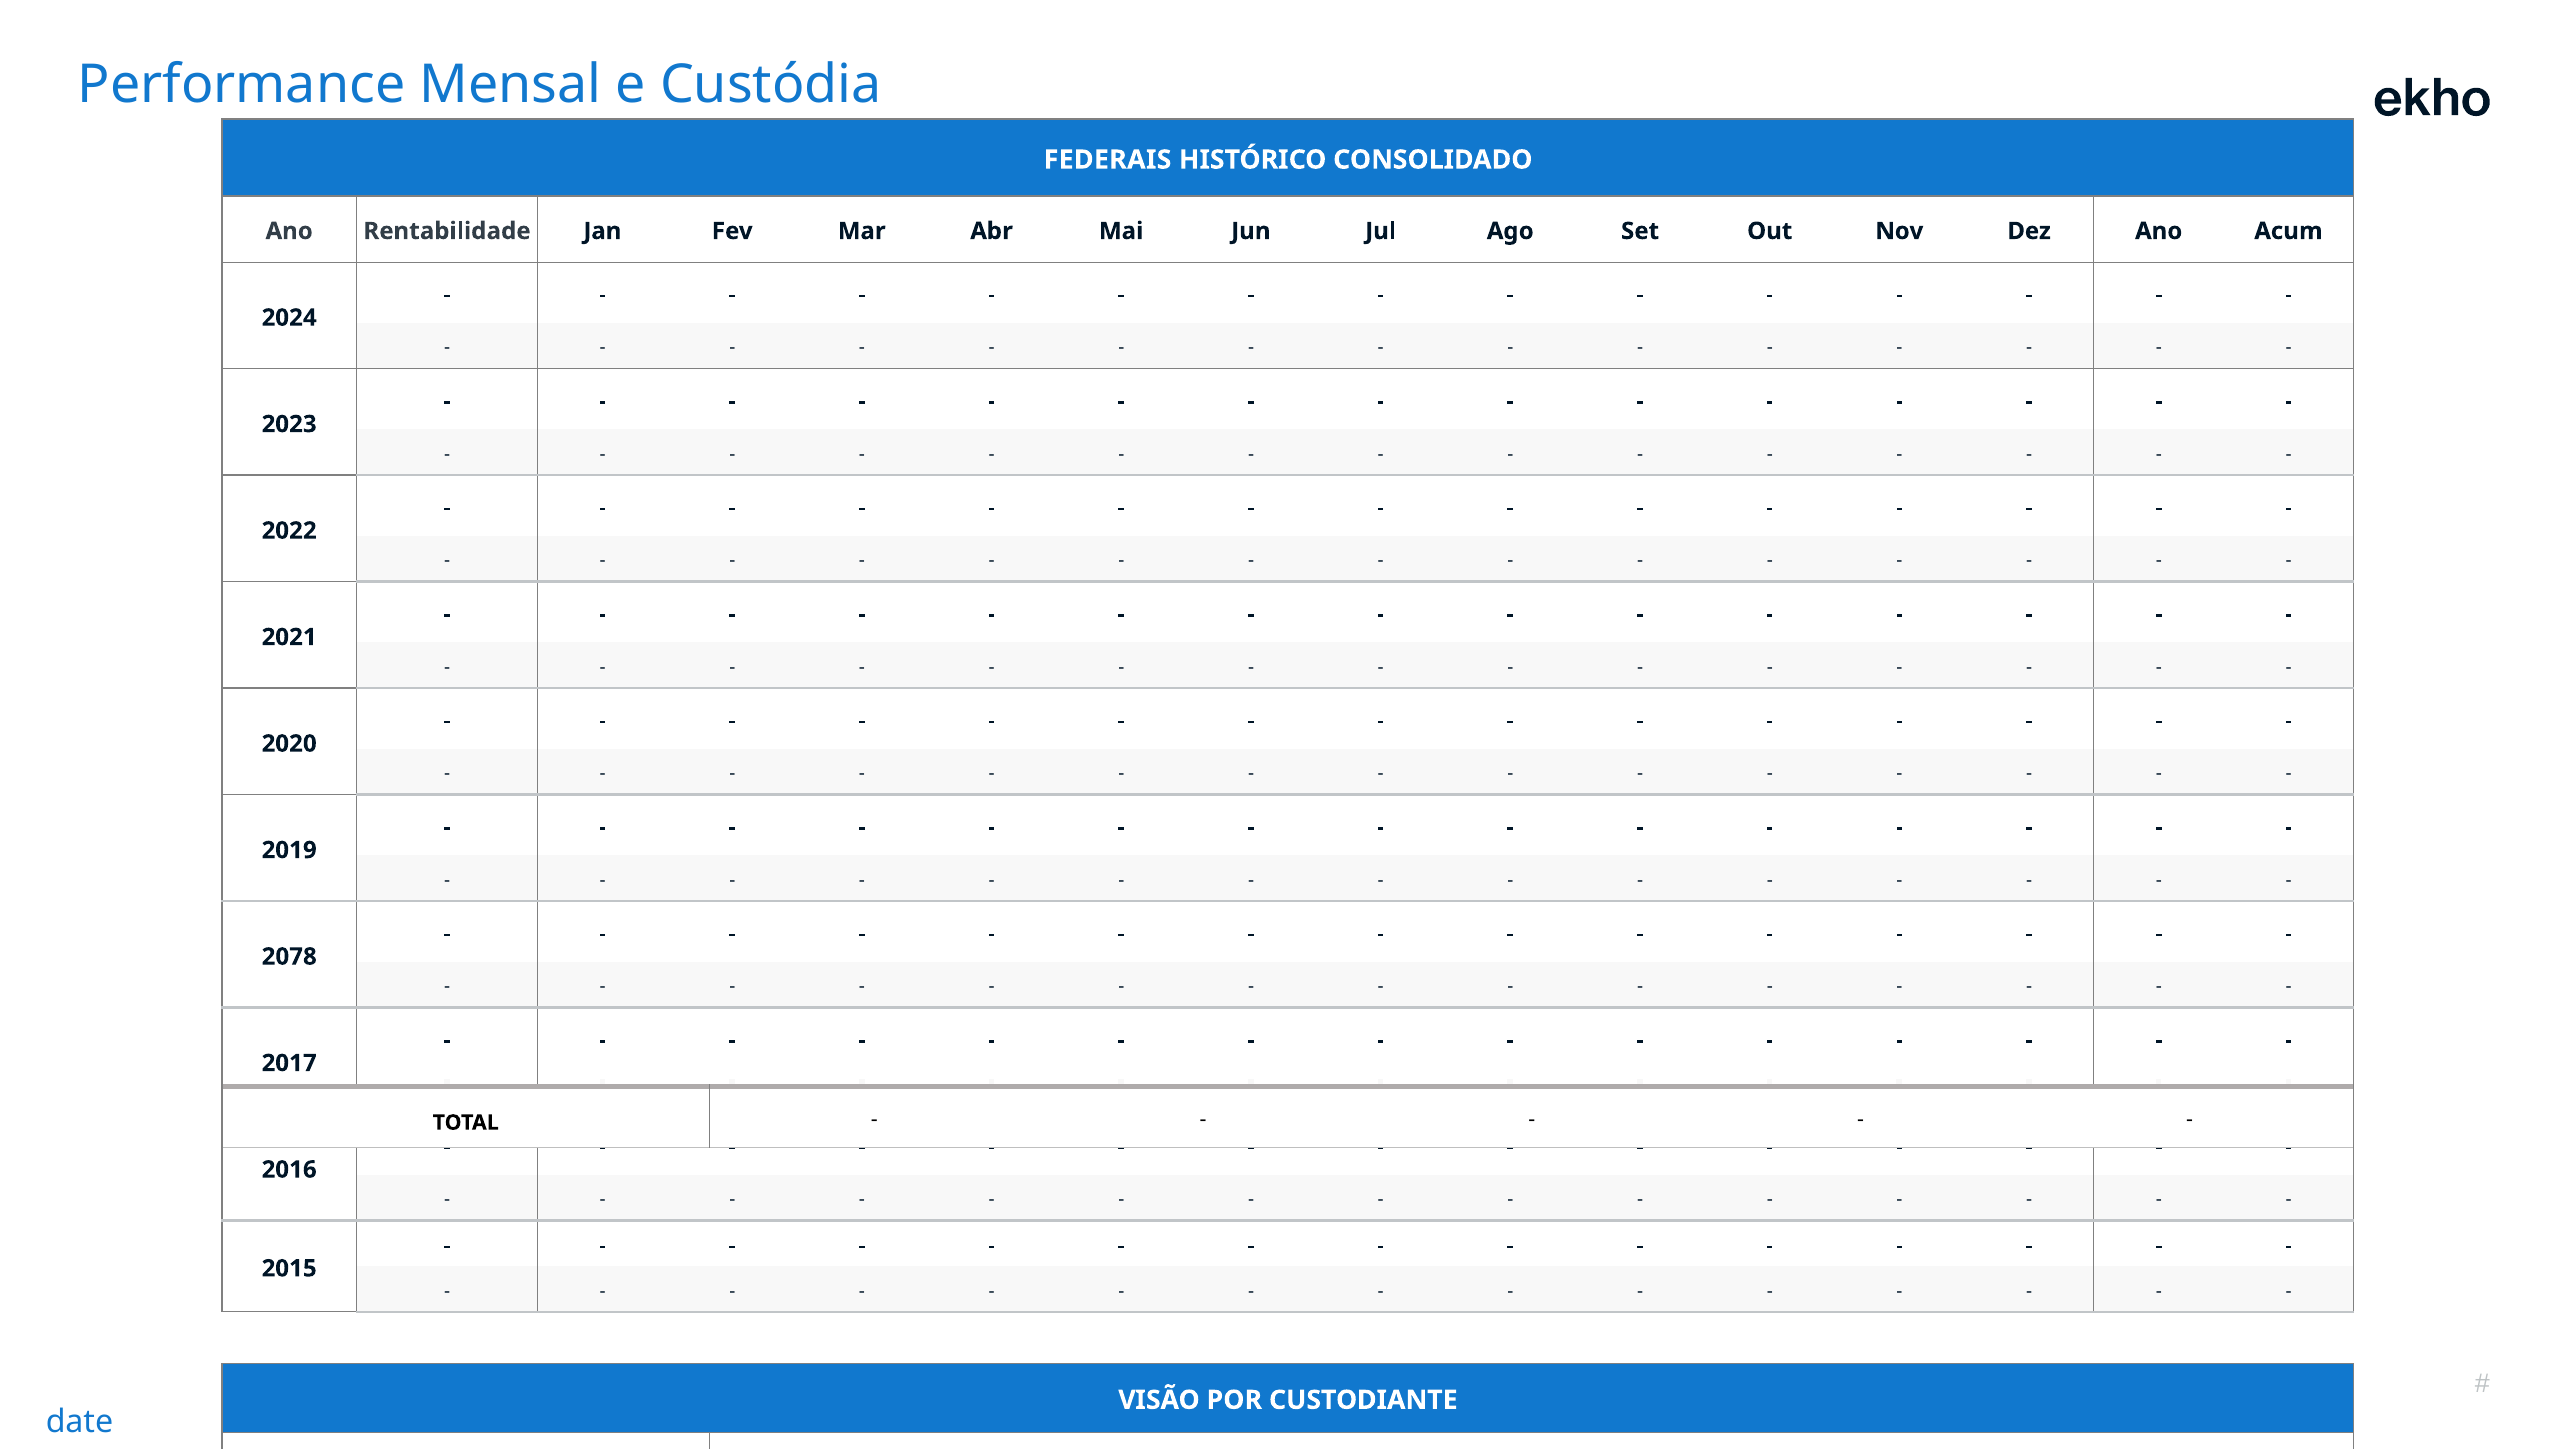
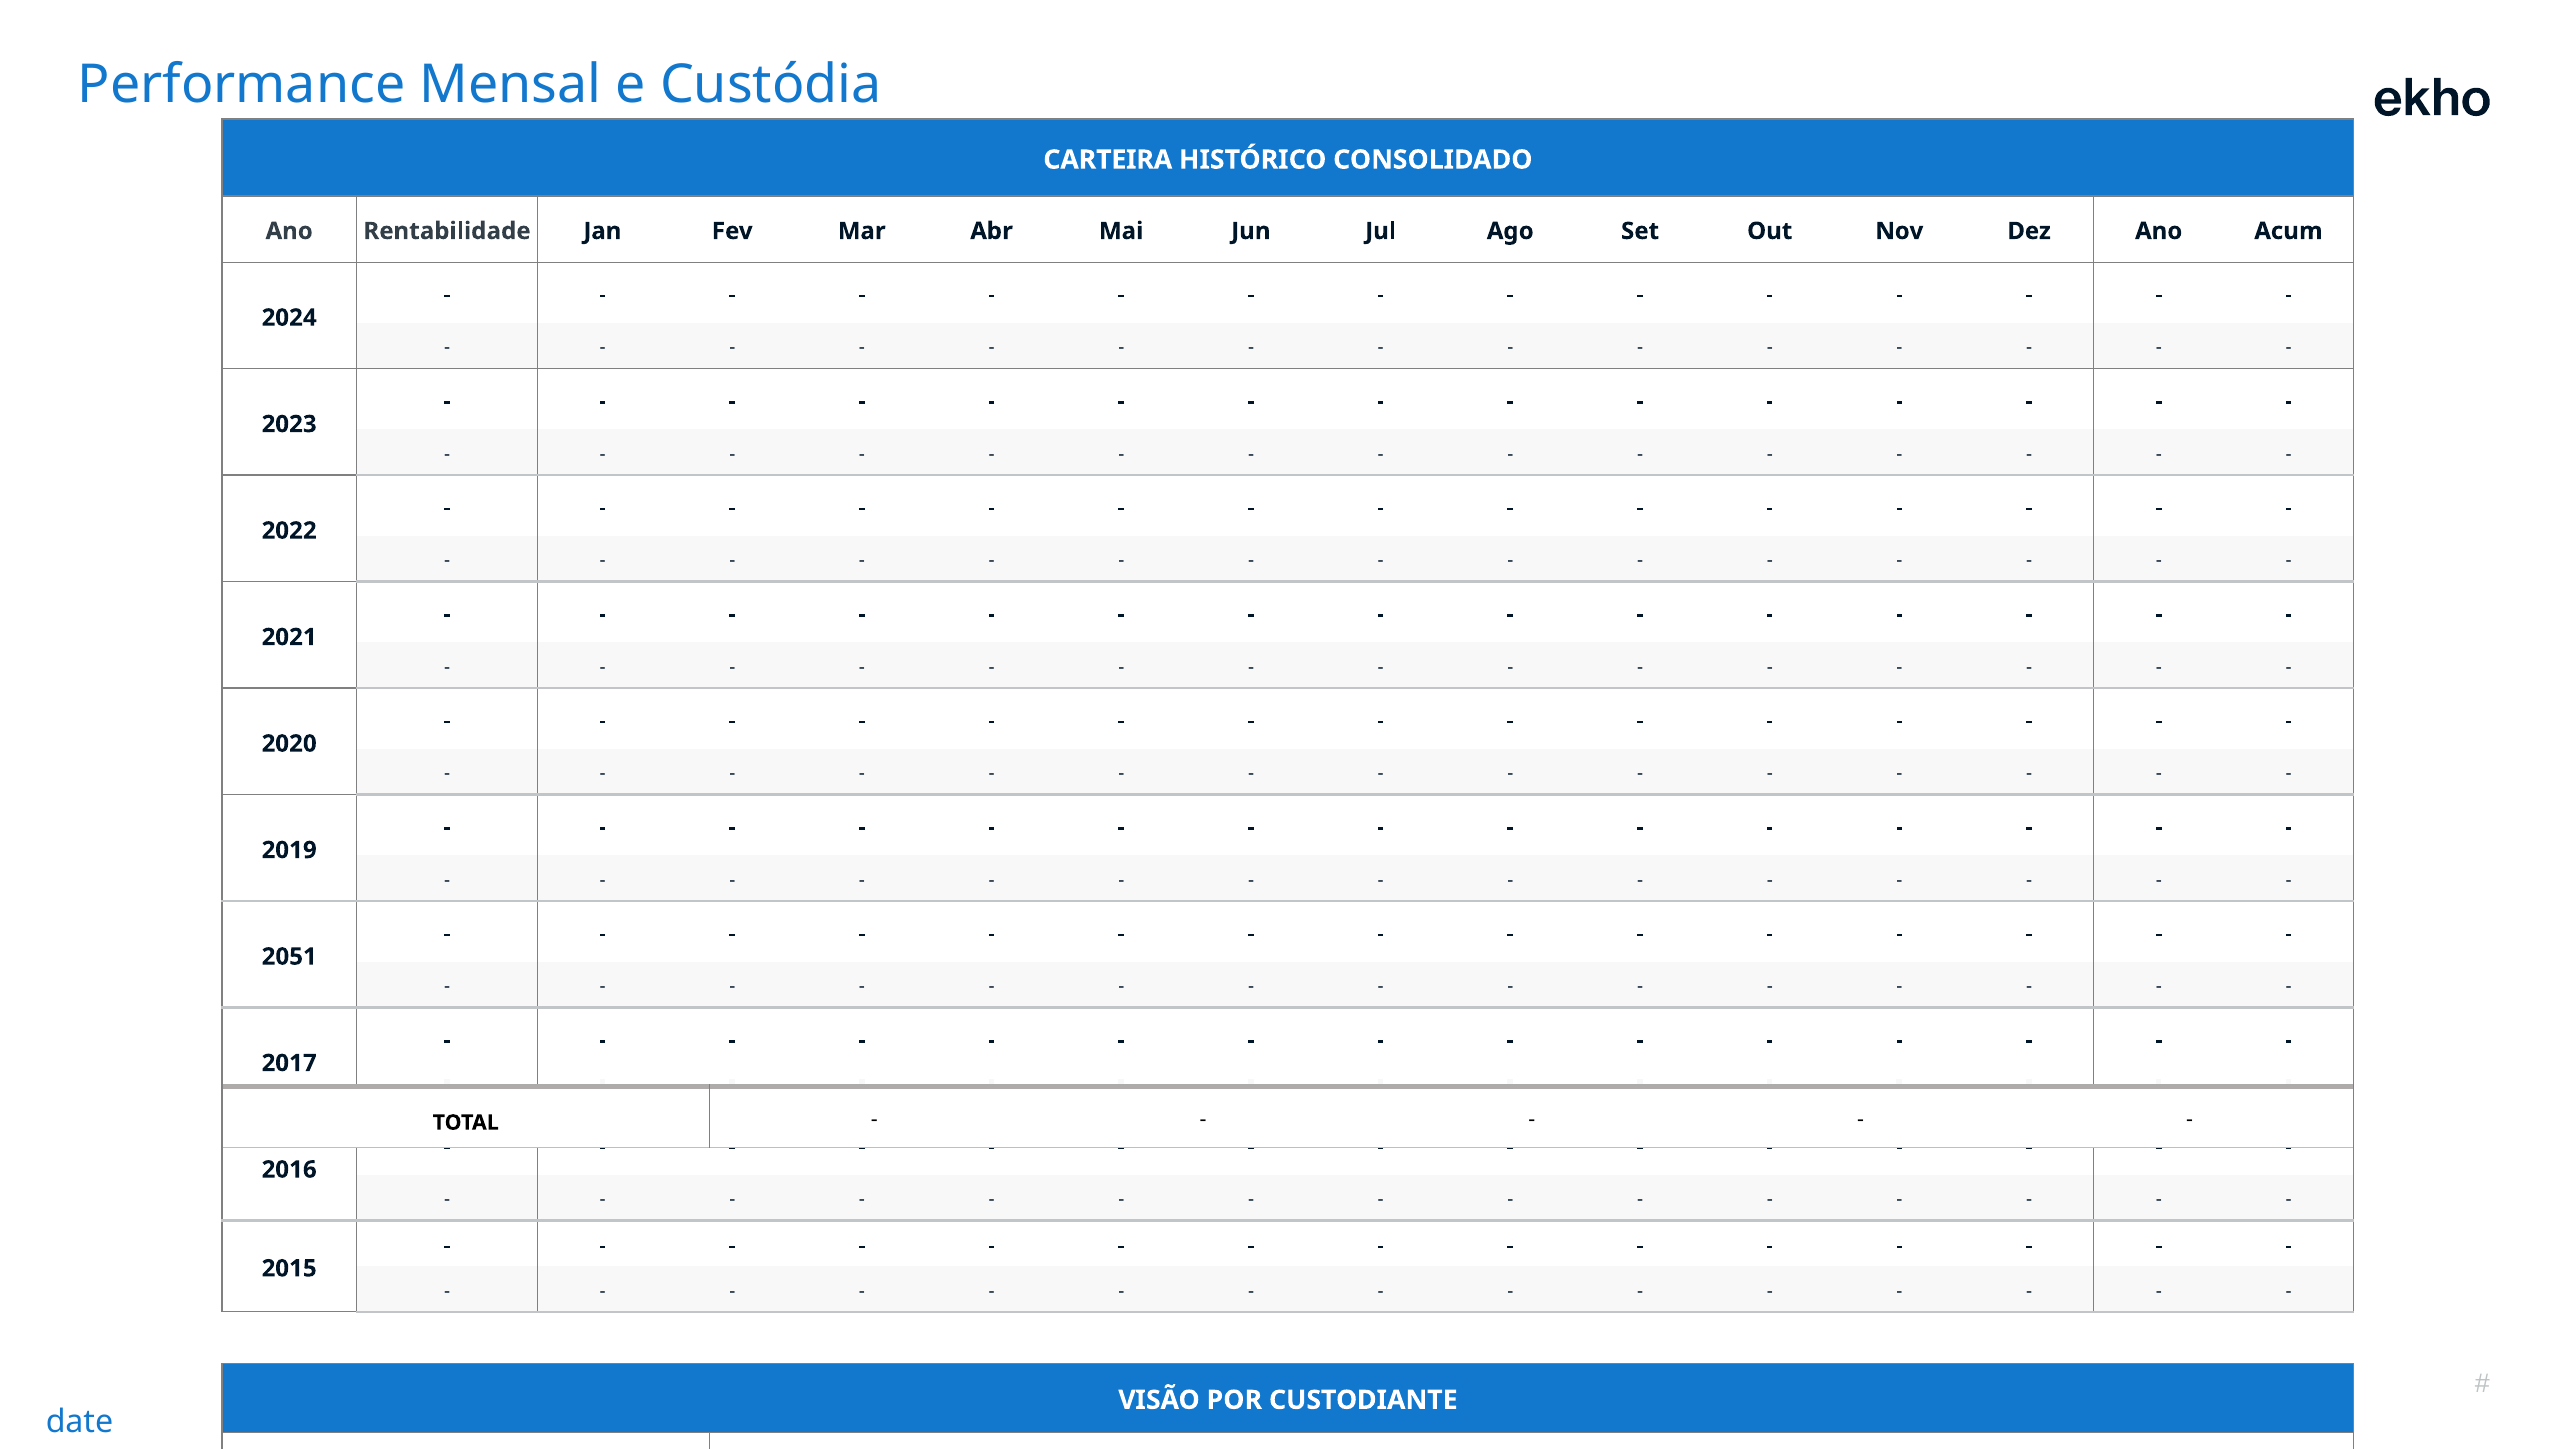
FEDERAIS: FEDERAIS -> CARTEIRA (1108, 160)
2078: 2078 -> 2051 (289, 957)
